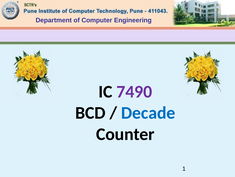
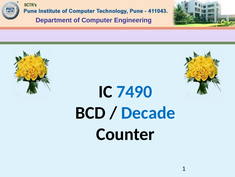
7490 colour: purple -> blue (134, 91)
